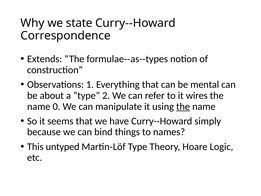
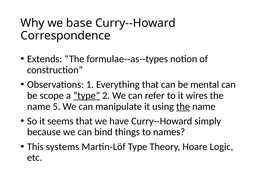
state: state -> base (79, 23)
about: about -> scope (52, 95)
type underline: none -> present (87, 95)
0: 0 -> 5 (56, 106)
untyped: untyped -> systems (63, 146)
